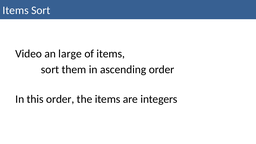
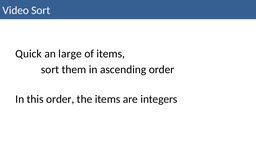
Items: Items -> Video (16, 10)
Video: Video -> Quick (29, 54)
